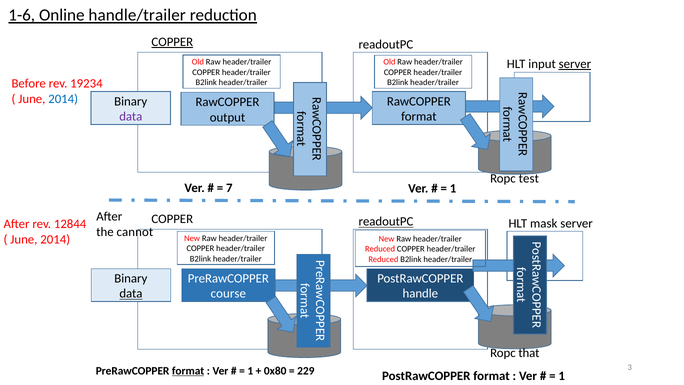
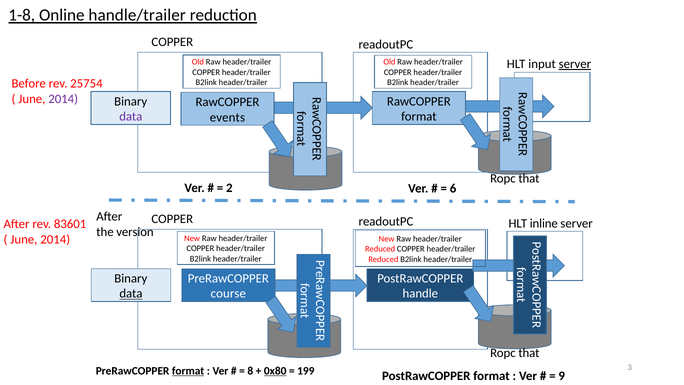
1-6: 1-6 -> 1-8 (22, 15)
COPPER underline: present -> none (172, 42)
19234: 19234 -> 25754 (86, 83)
2014 colour: blue -> purple (63, 99)
output: output -> events (227, 117)
test: test -> that (529, 179)
7: 7 -> 2 (229, 188)
1: 1 -> 6 (453, 188)
readoutPC underline: present -> none (386, 222)
mask: mask -> inline (544, 224)
12844: 12844 -> 83601 (70, 224)
cannot: cannot -> version (135, 232)
1: 1 -> 8 (250, 371)
0x80 underline: none -> present (275, 371)
229: 229 -> 199 (306, 371)
1: 1 -> 9 (562, 376)
